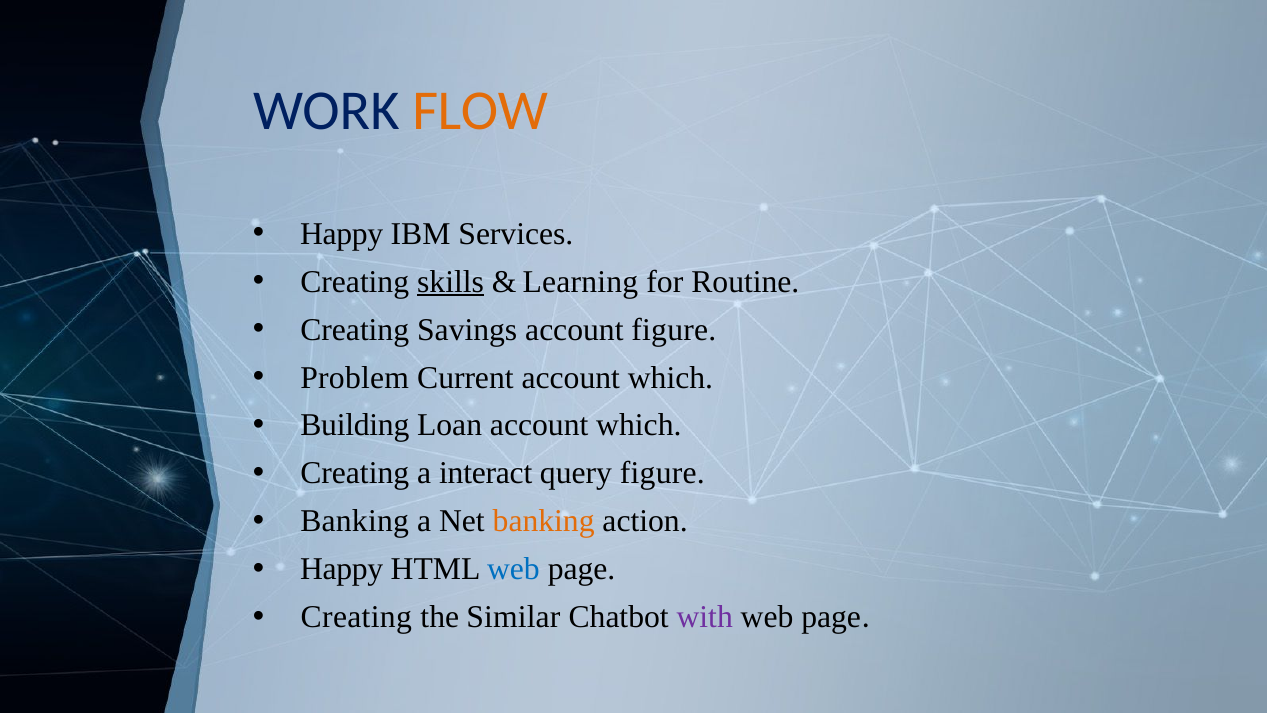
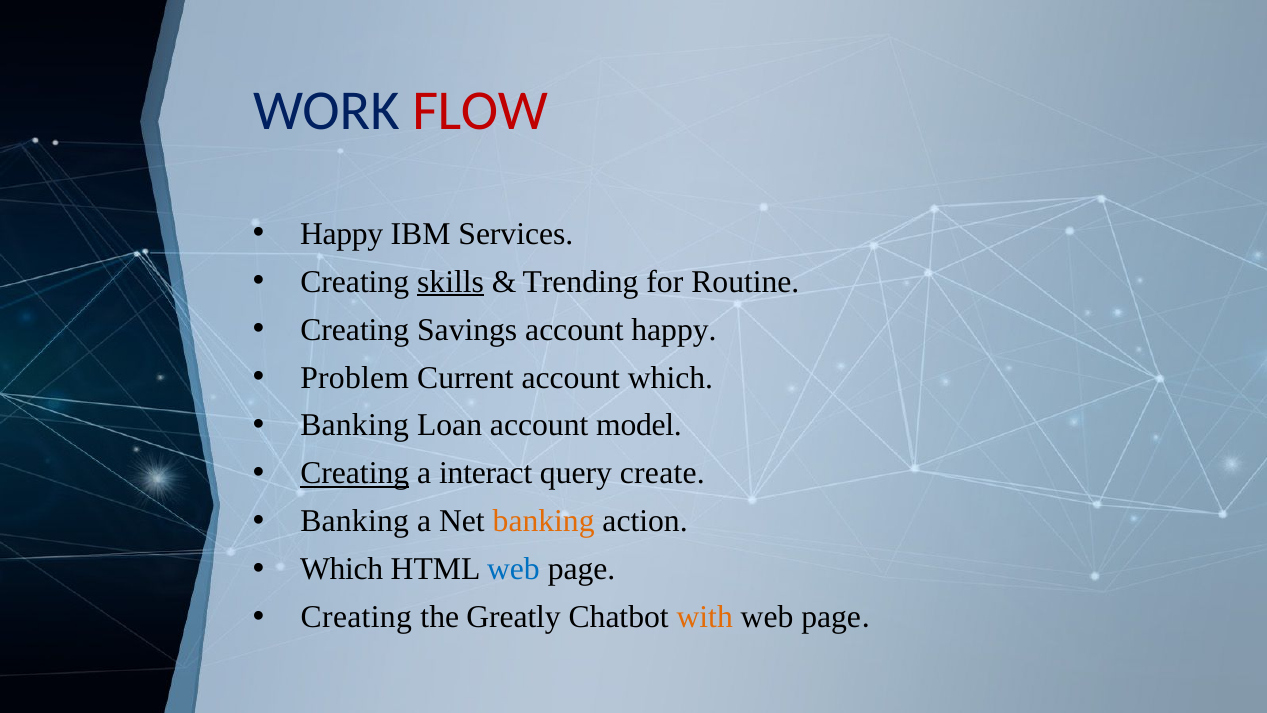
FLOW colour: orange -> red (480, 111)
Learning: Learning -> Trending (581, 282)
account figure: figure -> happy (674, 330)
Building: Building -> Banking (355, 425)
Loan account which: which -> model (639, 425)
Creating underline: none -> present (355, 473)
query figure: figure -> create (662, 473)
Happy: Happy -> Which (342, 569)
Similar: Similar -> Greatly (514, 617)
with colour: purple -> orange (705, 617)
